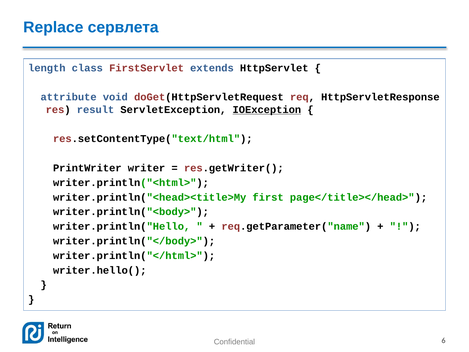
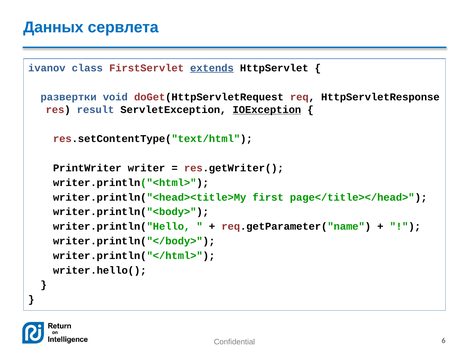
Replace: Replace -> Данных (53, 27)
length: length -> ivanov (47, 68)
extends underline: none -> present (212, 68)
attribute: attribute -> развертки (69, 97)
